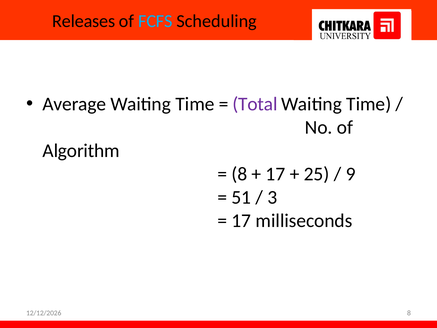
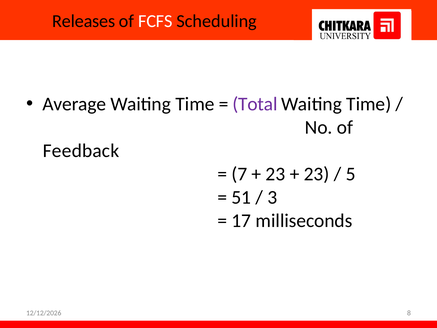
FCFS colour: light blue -> white (155, 21)
Algorithm: Algorithm -> Feedback (81, 151)
8: 8 -> 7 (239, 174)
17: 17 -> 23 (275, 174)
25: 25 -> 23 (317, 174)
9: 9 -> 5 (351, 174)
